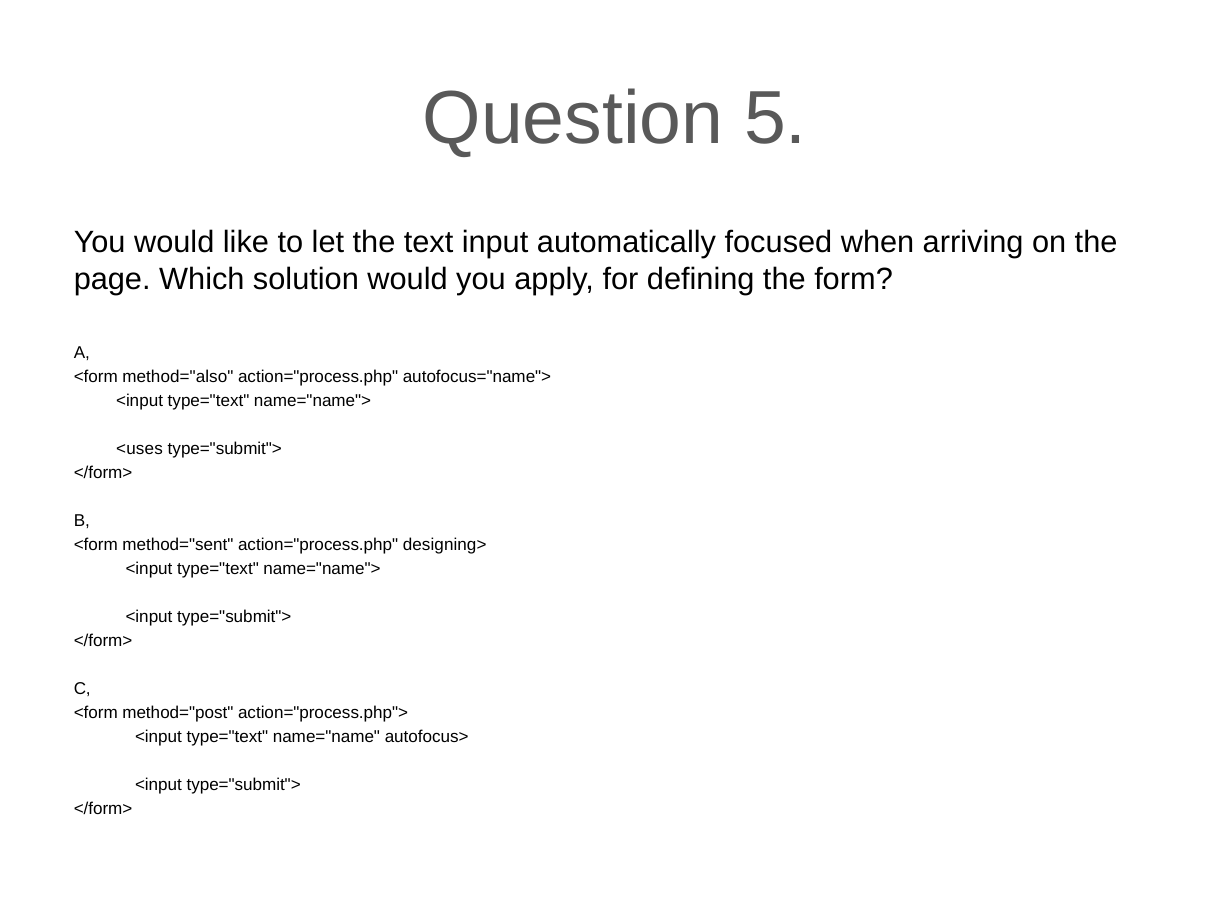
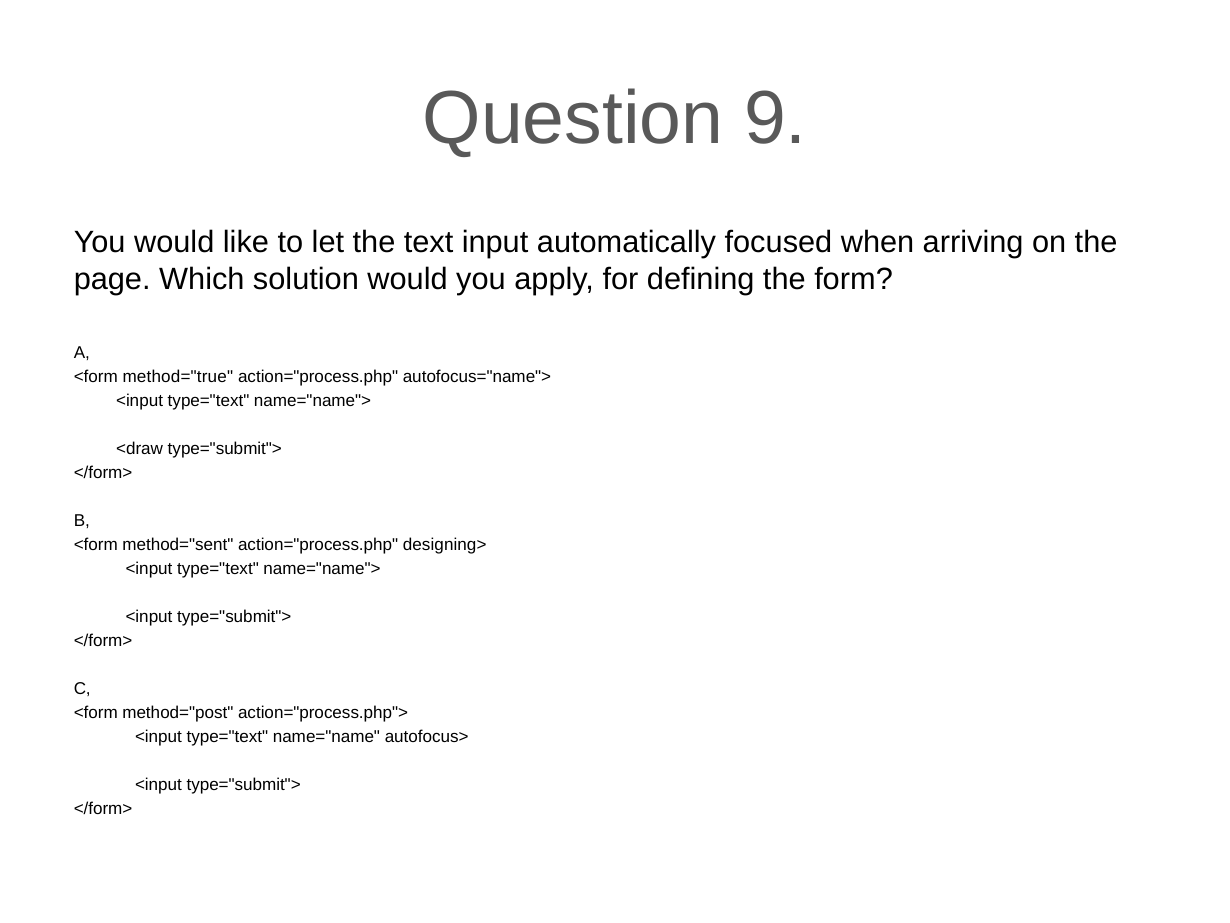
5: 5 -> 9 (775, 119)
method="also: method="also -> method="true (178, 377)
<uses: <uses -> <draw (140, 449)
